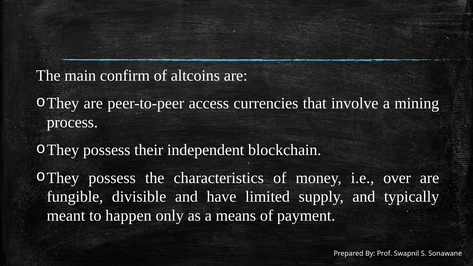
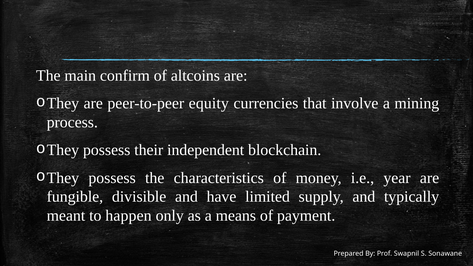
access: access -> equity (209, 103)
over: over -> year (397, 178)
